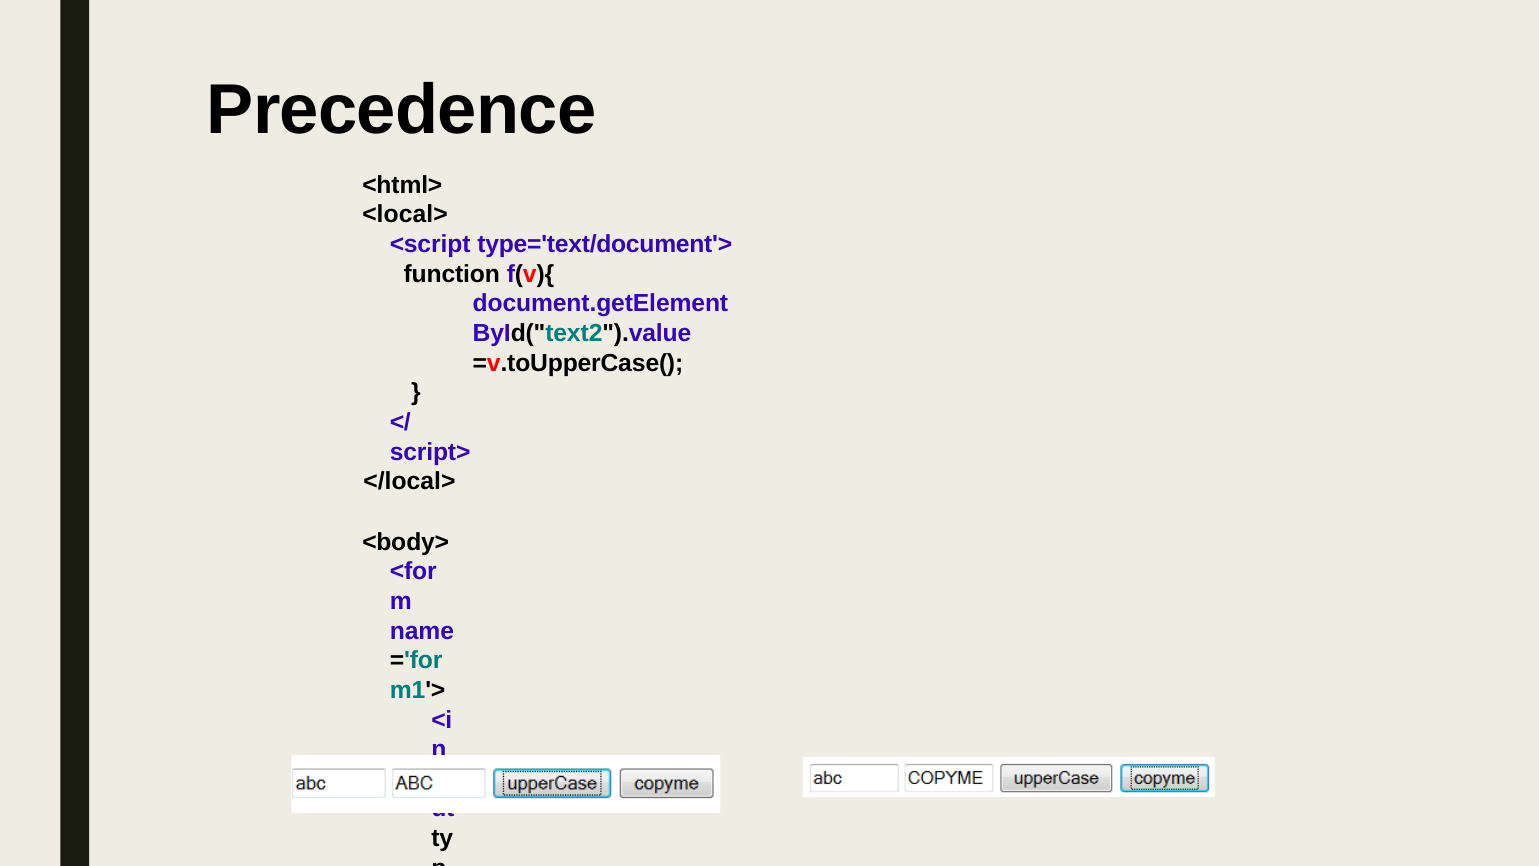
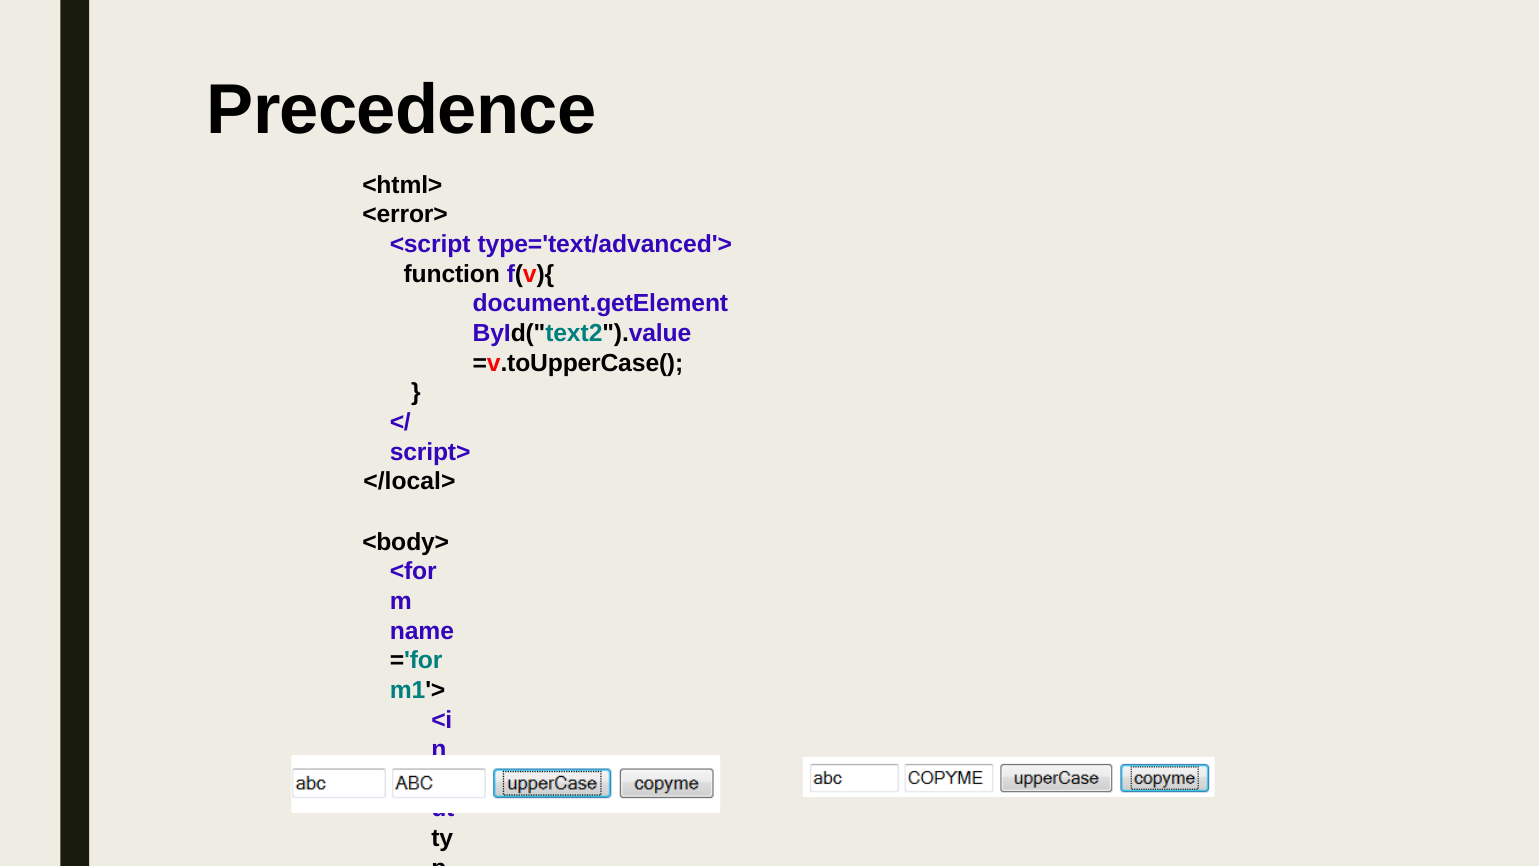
<local>: <local> -> <error> (405, 215)
type='text/document'>: type='text/document'> -> type='text/advanced'> (605, 244)
